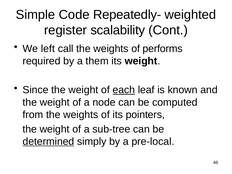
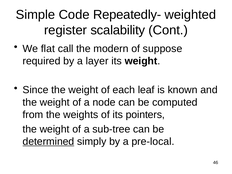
left: left -> flat (48, 49)
call the weights: weights -> modern (111, 49)
performs: performs -> suppose (163, 49)
them: them -> layer (97, 61)
each underline: present -> none (124, 90)
